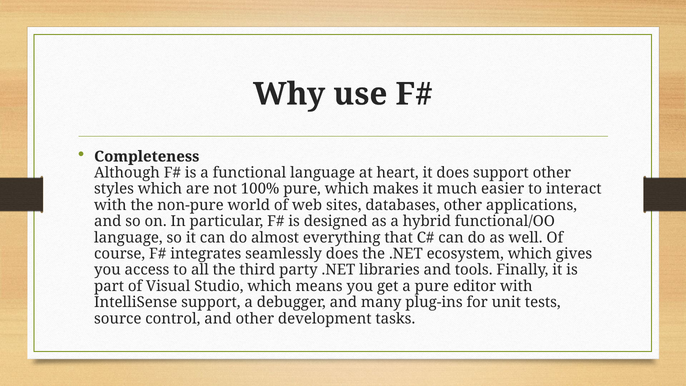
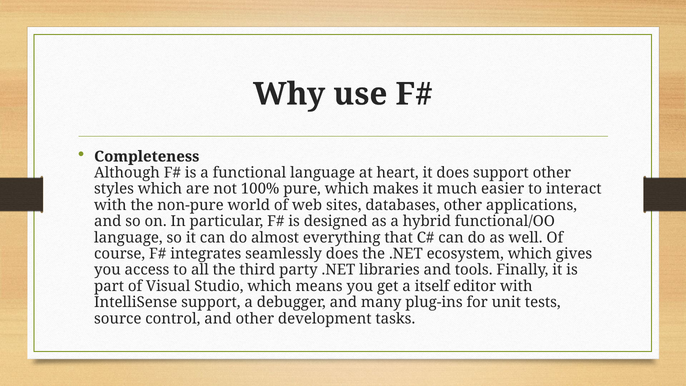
a pure: pure -> itself (432, 286)
